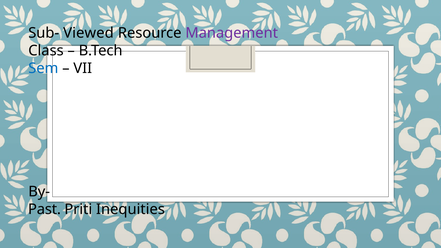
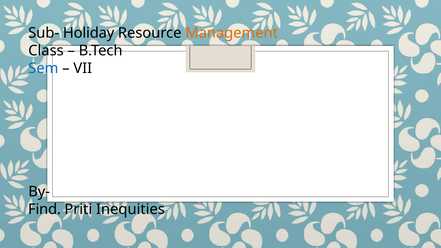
Viewed: Viewed -> Holiday (89, 33)
Management colour: purple -> orange (232, 33)
Past: Past -> Find (44, 209)
